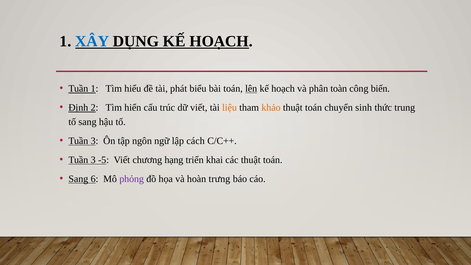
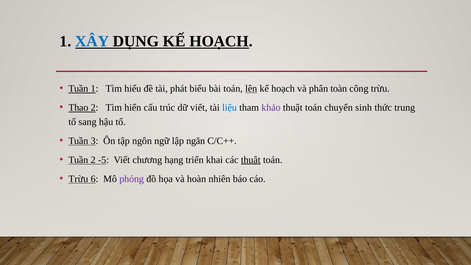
công biến: biến -> trừu (380, 89)
Định: Định -> Thao (78, 108)
liệu colour: orange -> blue (230, 108)
khảo colour: orange -> purple (271, 108)
cách: cách -> ngăn (196, 141)
3: 3 -> 2 (93, 160)
thuật underline: none -> present (251, 160)
Sang: Sang -> Trừu (78, 179)
trưng: trưng -> nhiên (219, 179)
